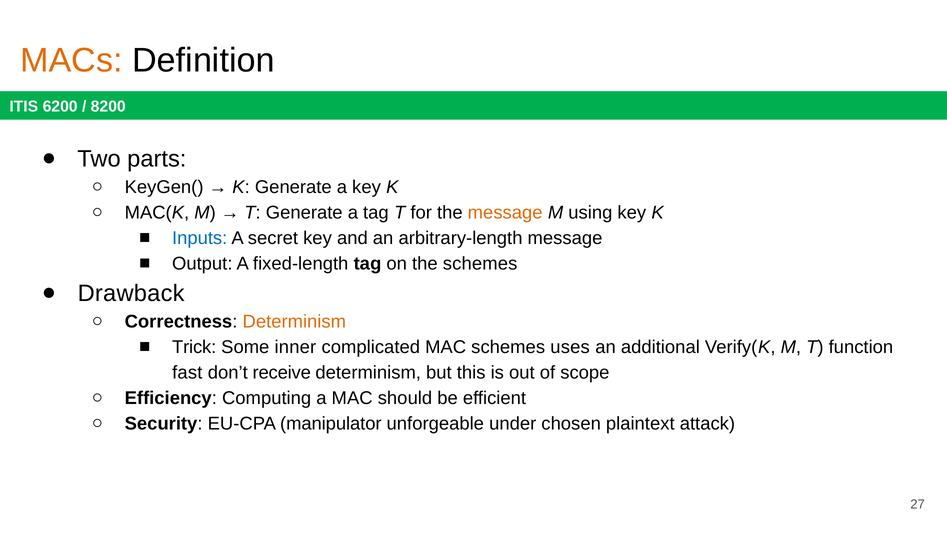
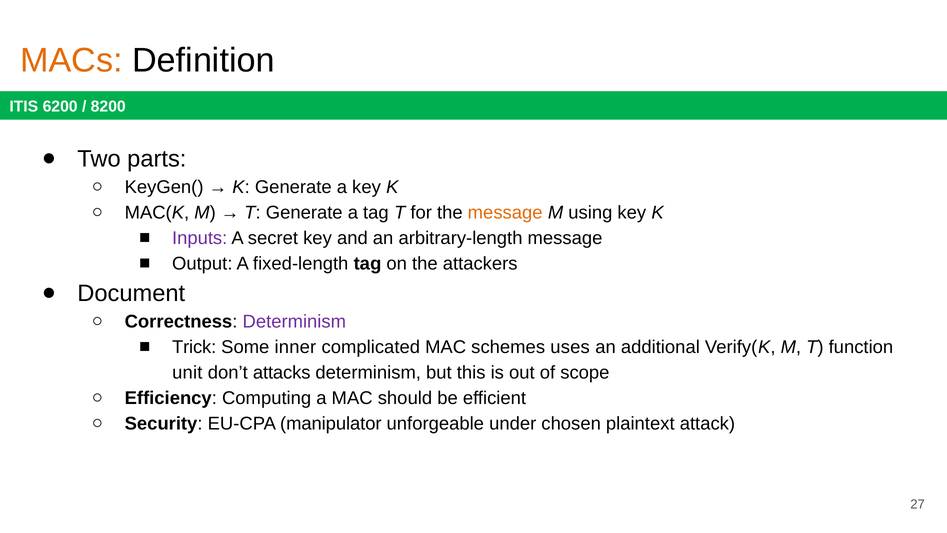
Inputs colour: blue -> purple (200, 238)
the schemes: schemes -> attackers (480, 263)
Drawback: Drawback -> Document (131, 293)
Determinism colour: orange -> purple (294, 321)
fast: fast -> unit (187, 372)
receive: receive -> attacks (282, 372)
